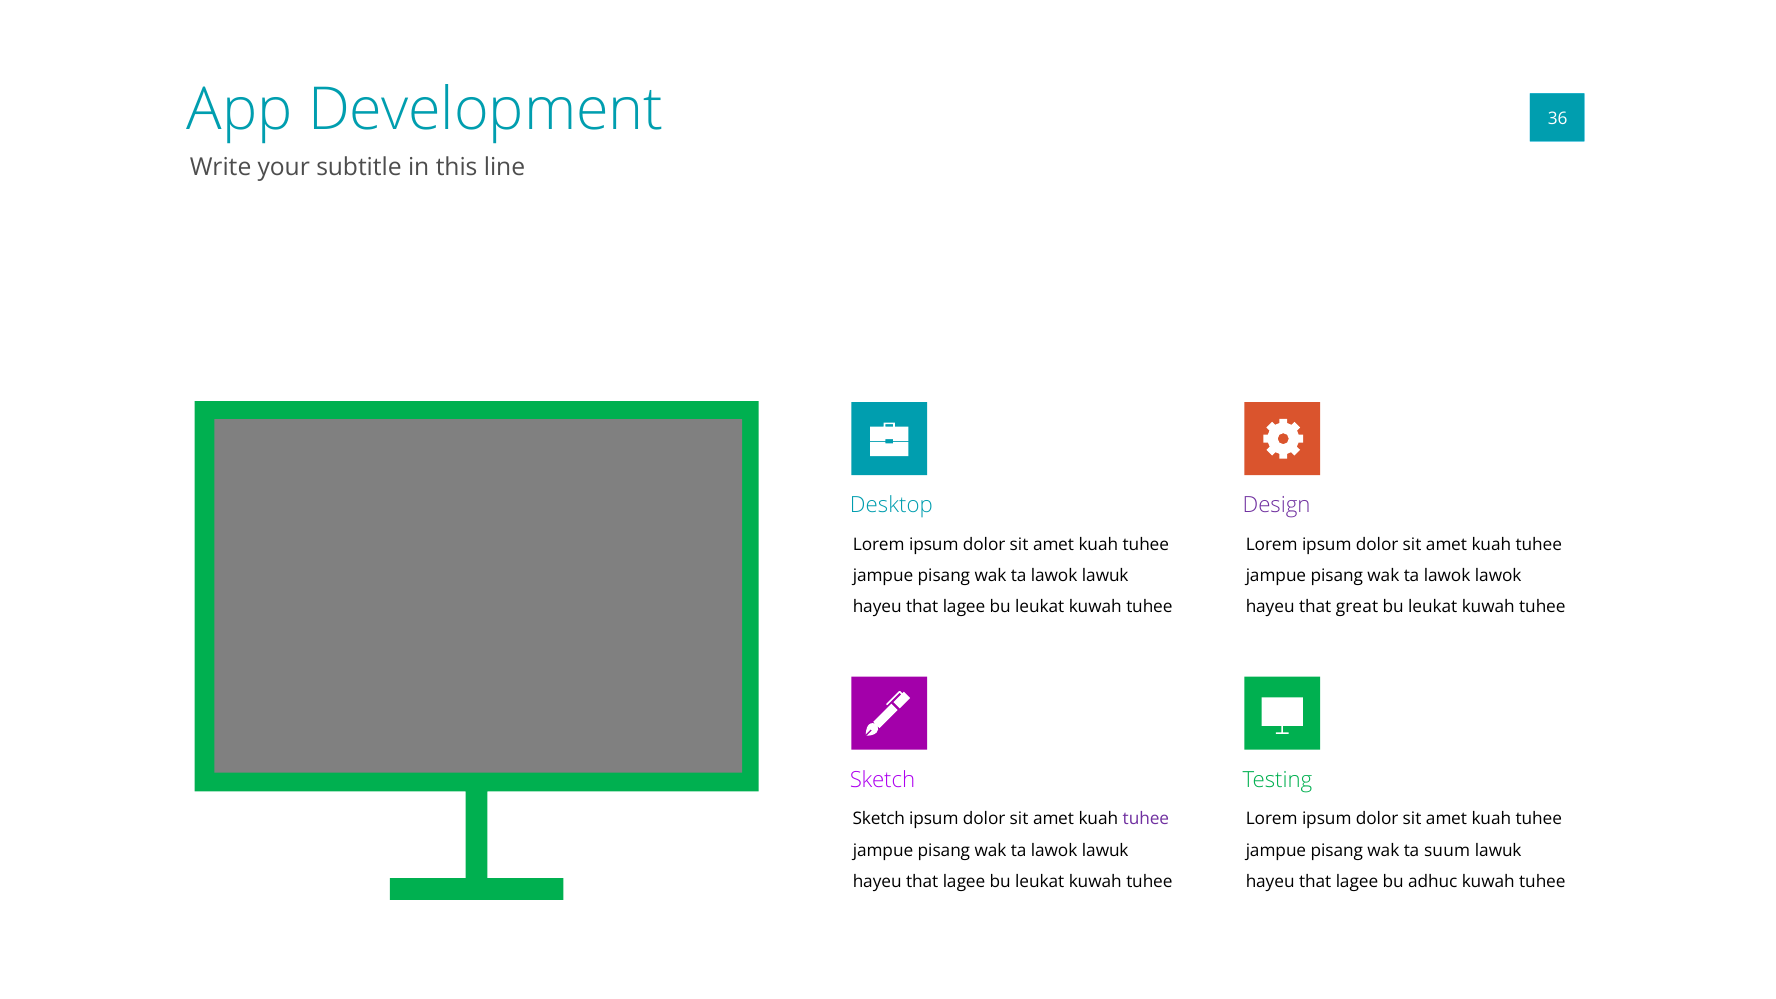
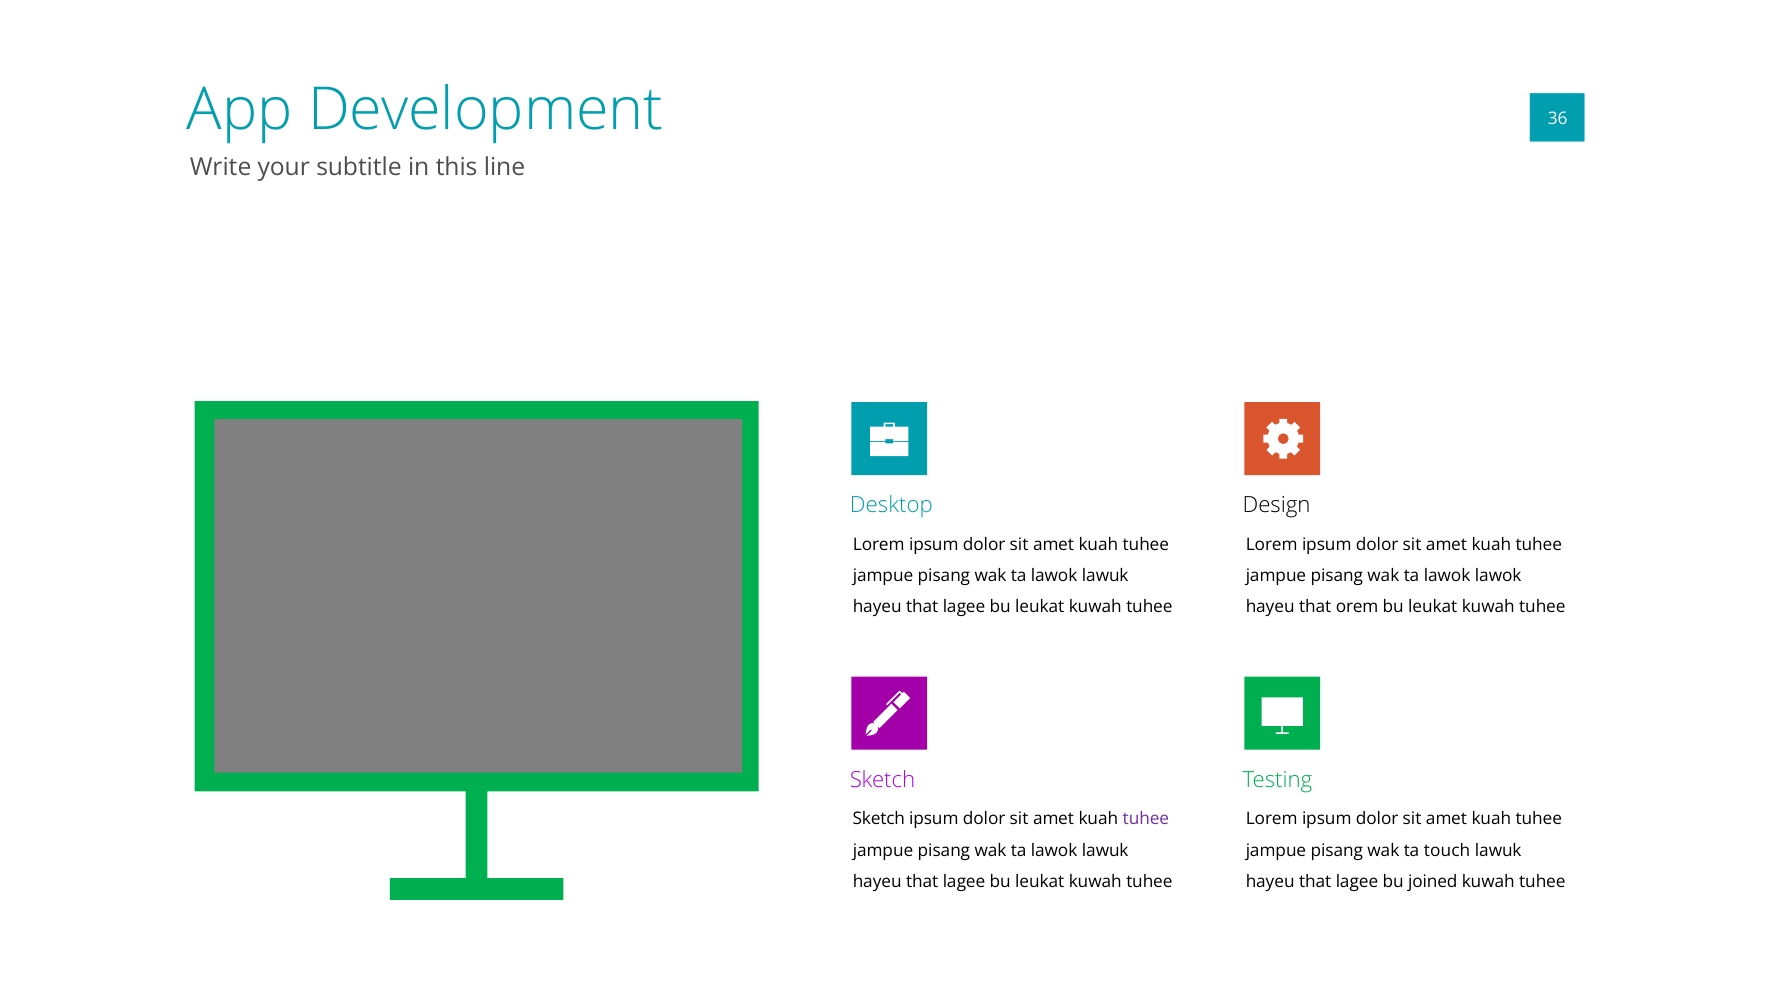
Design colour: purple -> black (1277, 505)
great: great -> orem (1357, 607)
suum: suum -> touch (1447, 850)
adhuc: adhuc -> joined (1433, 881)
